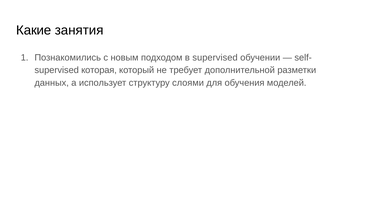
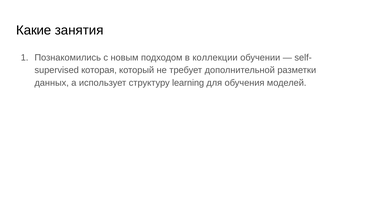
в supervised: supervised -> коллекции (215, 58)
слоями: слоями -> learning (188, 83)
